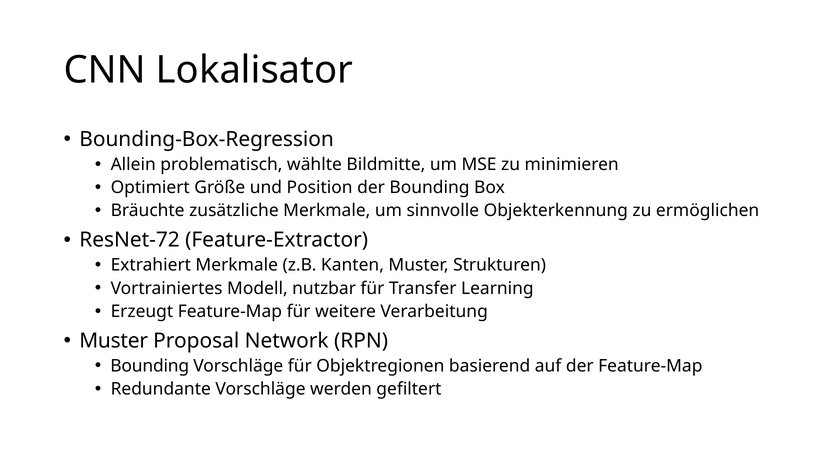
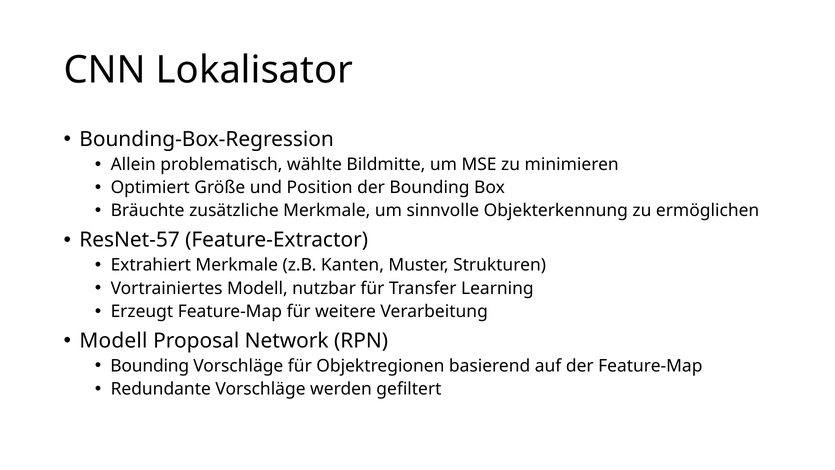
ResNet-72: ResNet-72 -> ResNet-57 (130, 240)
Muster: Muster -> Modell (113, 341)
